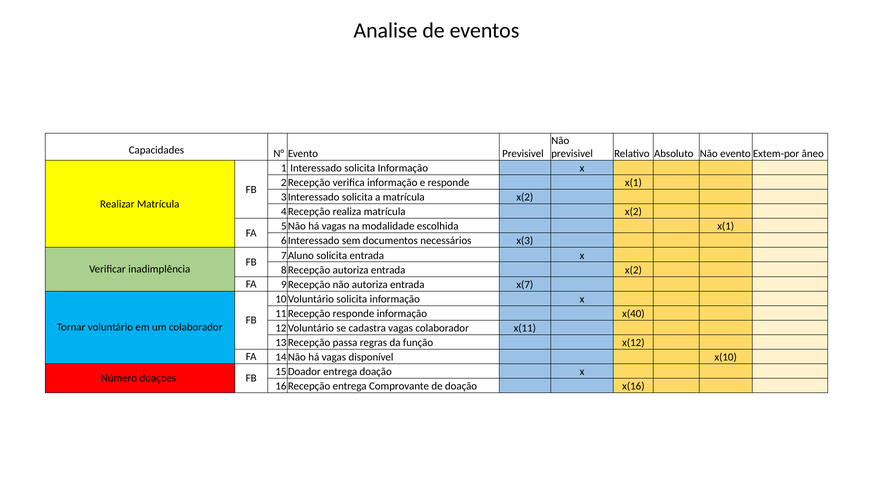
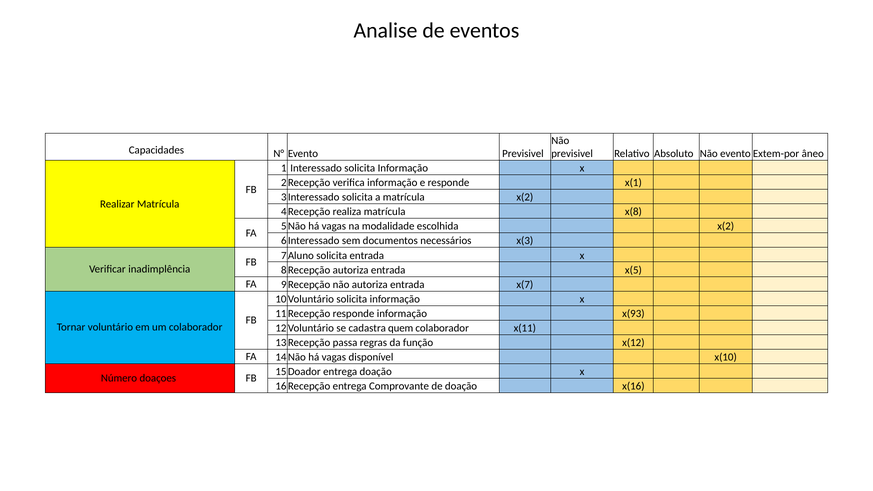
realiza matrícula x(2: x(2 -> x(8 (633, 212)
escolhida x(1: x(1 -> x(2 (726, 226)
entrada x(2: x(2 -> x(5 (633, 270)
x(40: x(40 -> x(93 (633, 313)
cadastra vagas: vagas -> quem (401, 328)
